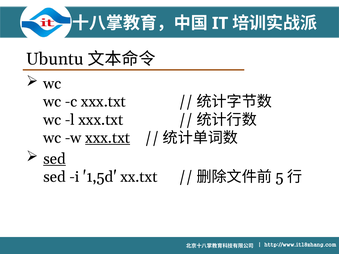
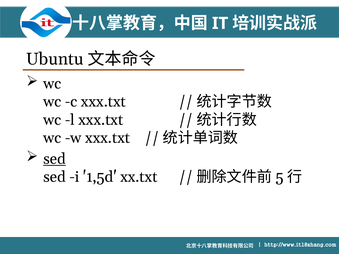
xxx.txt underline: present -> none (108, 138)
